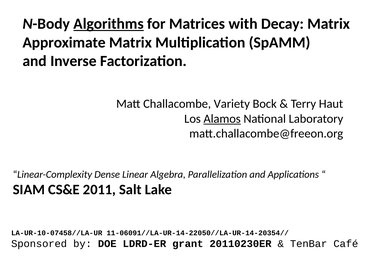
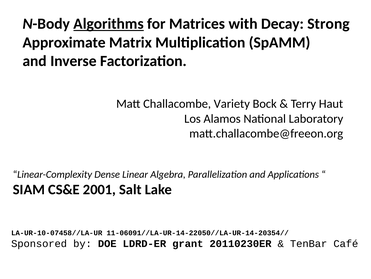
Decay Matrix: Matrix -> Strong (329, 24)
Alamos underline: present -> none (222, 118)
2011: 2011 -> 2001 (99, 189)
